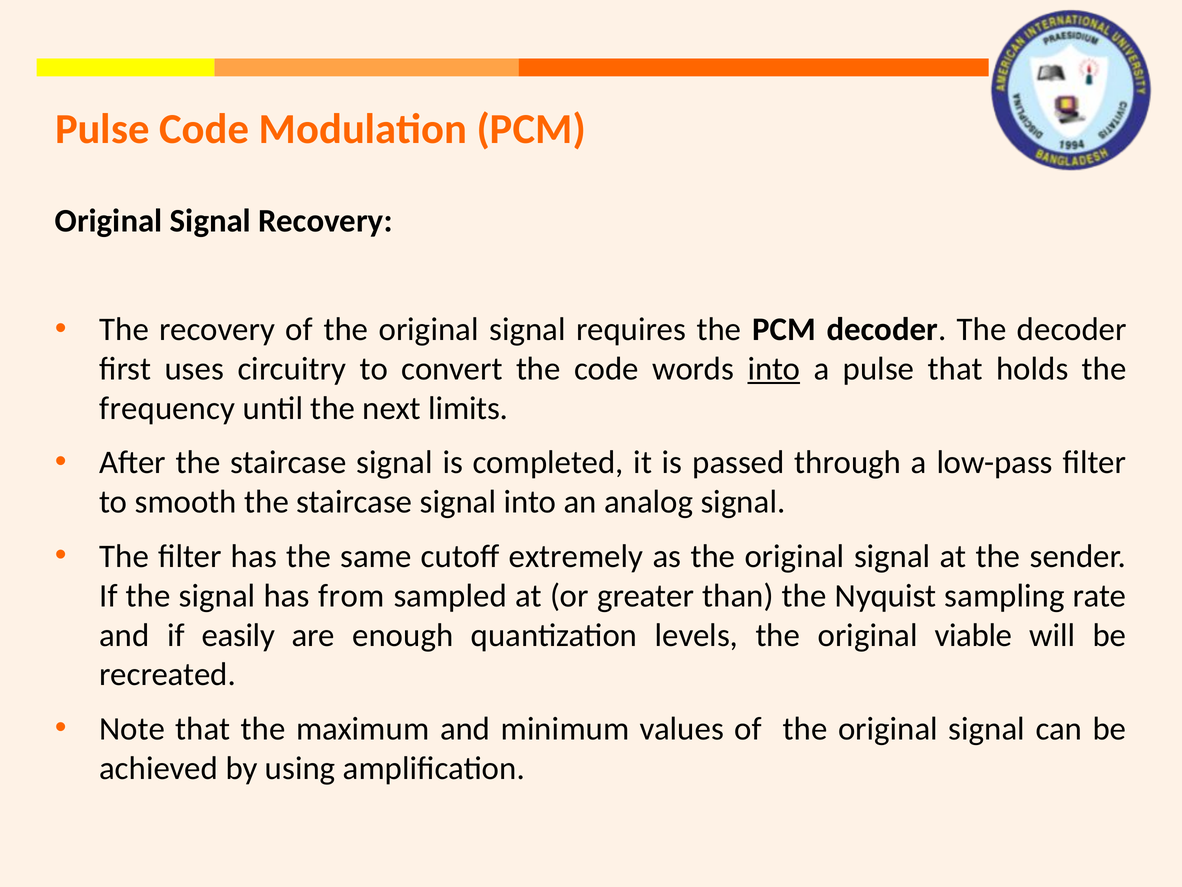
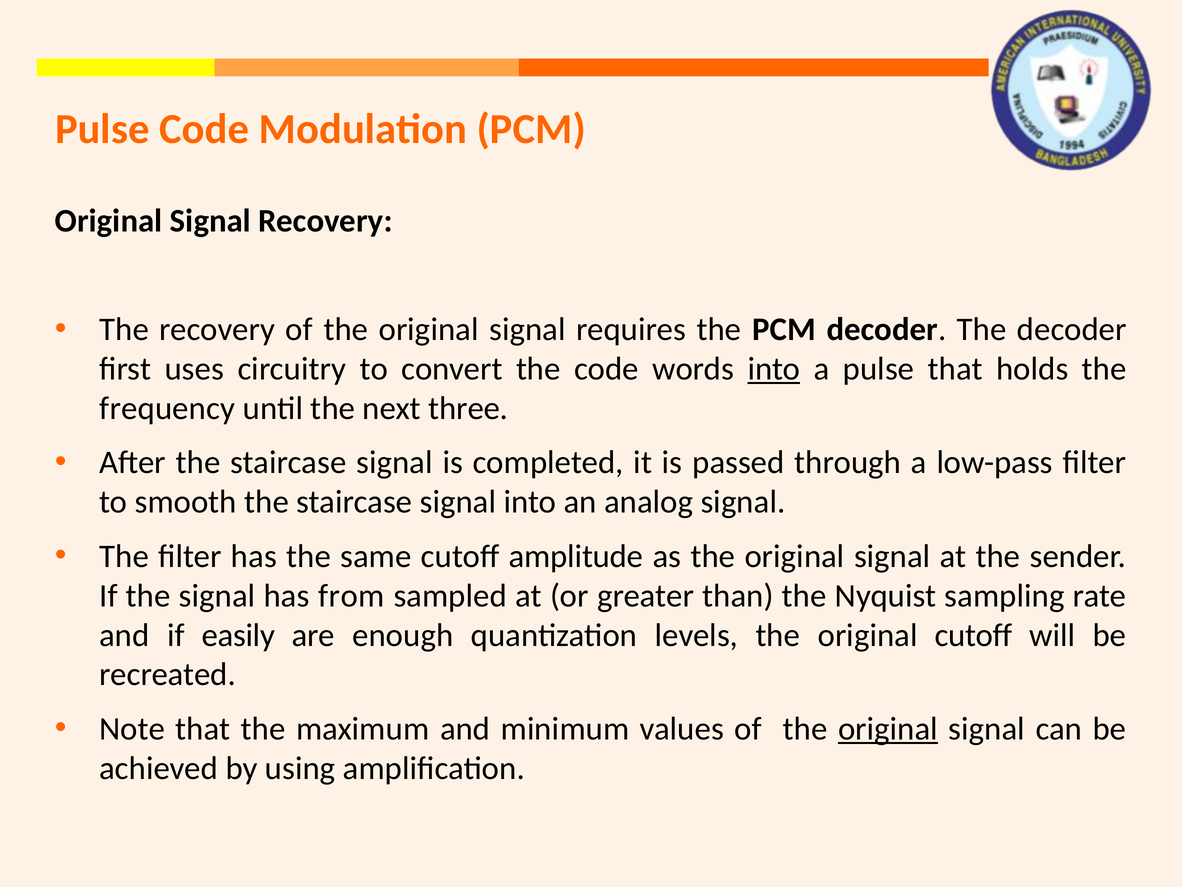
limits: limits -> three (468, 408)
extremely: extremely -> amplitude (576, 556)
original viable: viable -> cutoff (974, 635)
original underline: none -> present (888, 728)
